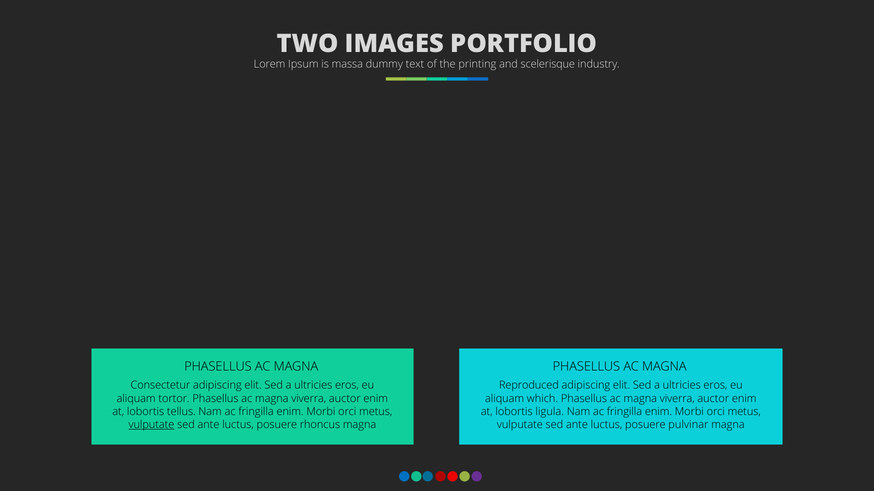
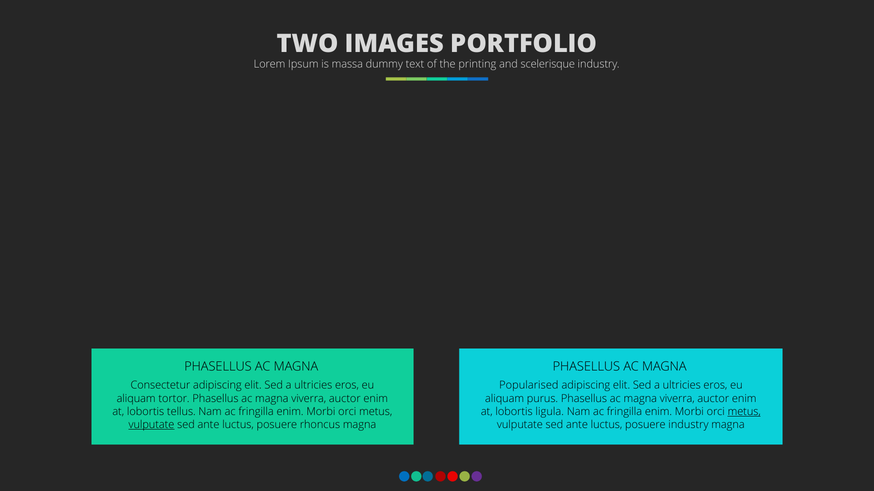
Reproduced: Reproduced -> Popularised (529, 386)
which: which -> purus (542, 399)
metus underline: none -> present (744, 412)
posuere pulvinar: pulvinar -> industry (688, 425)
